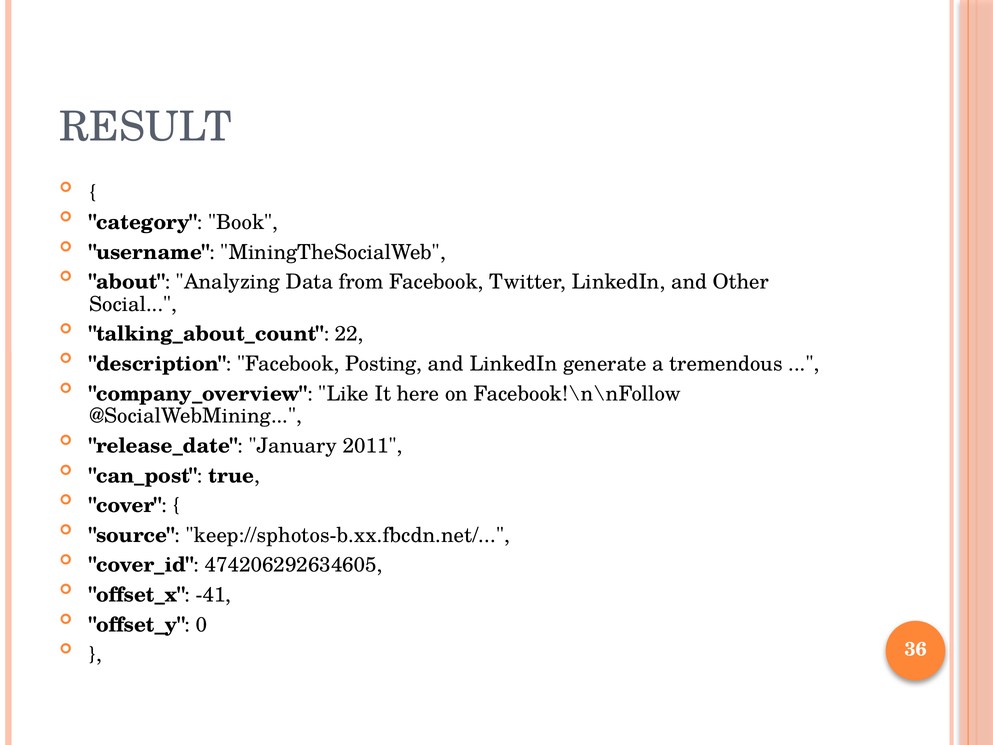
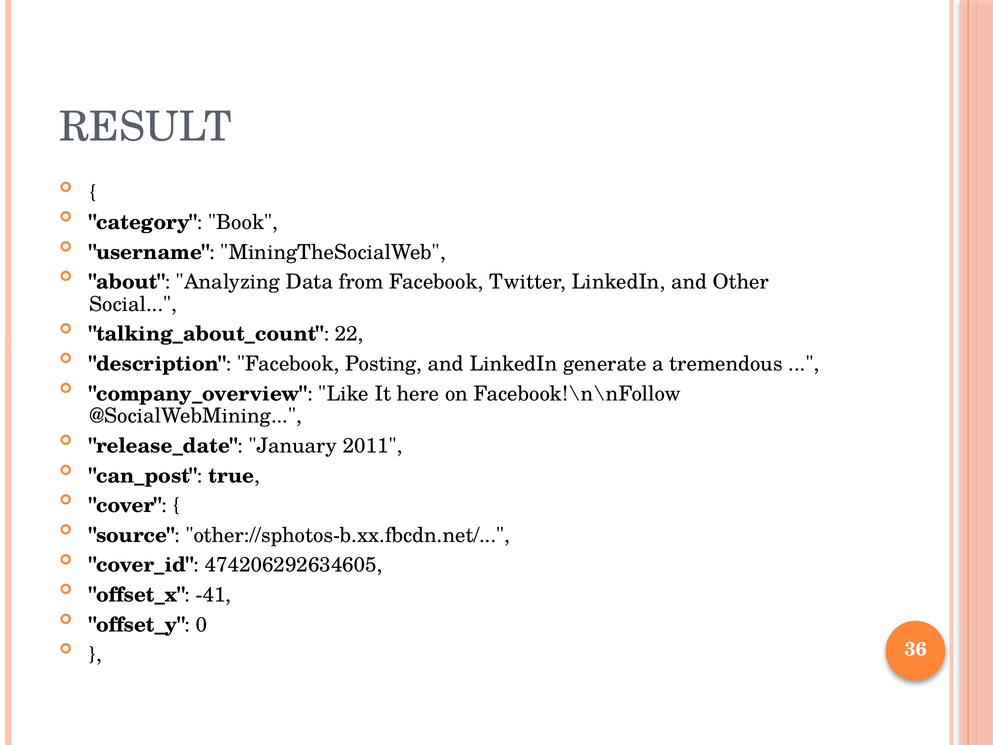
keep://sphotos-b.xx.fbcdn.net/: keep://sphotos-b.xx.fbcdn.net/ -> other://sphotos-b.xx.fbcdn.net/ (348, 535)
